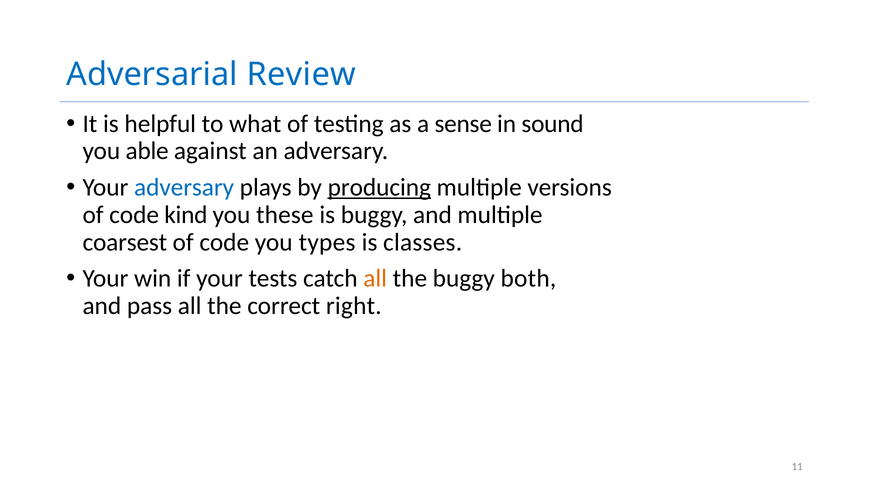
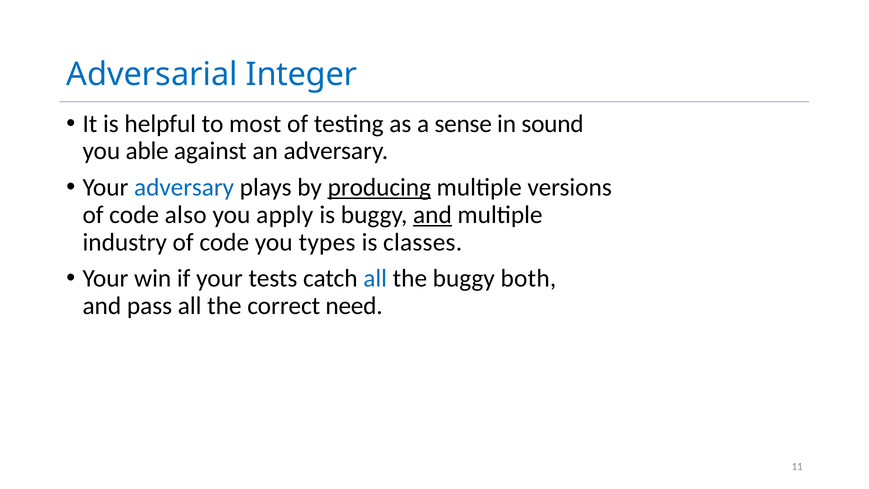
Review: Review -> Integer (302, 75)
what: what -> most (255, 124)
kind: kind -> also (186, 215)
these: these -> apply (285, 215)
and underline: none -> present (432, 215)
coarsest: coarsest -> industry (125, 242)
all colour: orange -> blue (375, 278)
right: right -> need (354, 306)
